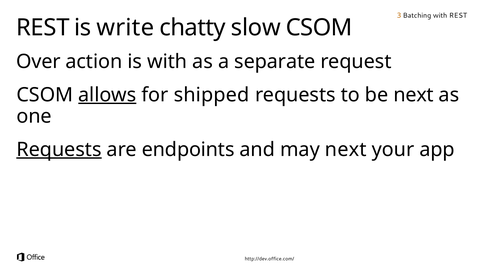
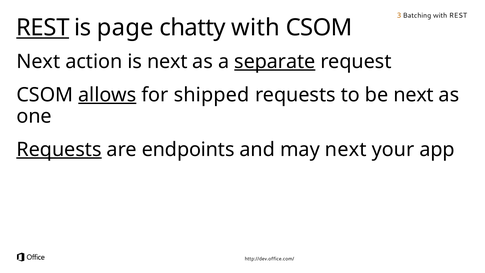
REST underline: none -> present (43, 28)
write: write -> page (125, 28)
chatty slow: slow -> with (256, 28)
Over: Over -> Next (38, 61)
is with: with -> next (167, 61)
separate underline: none -> present (275, 61)
